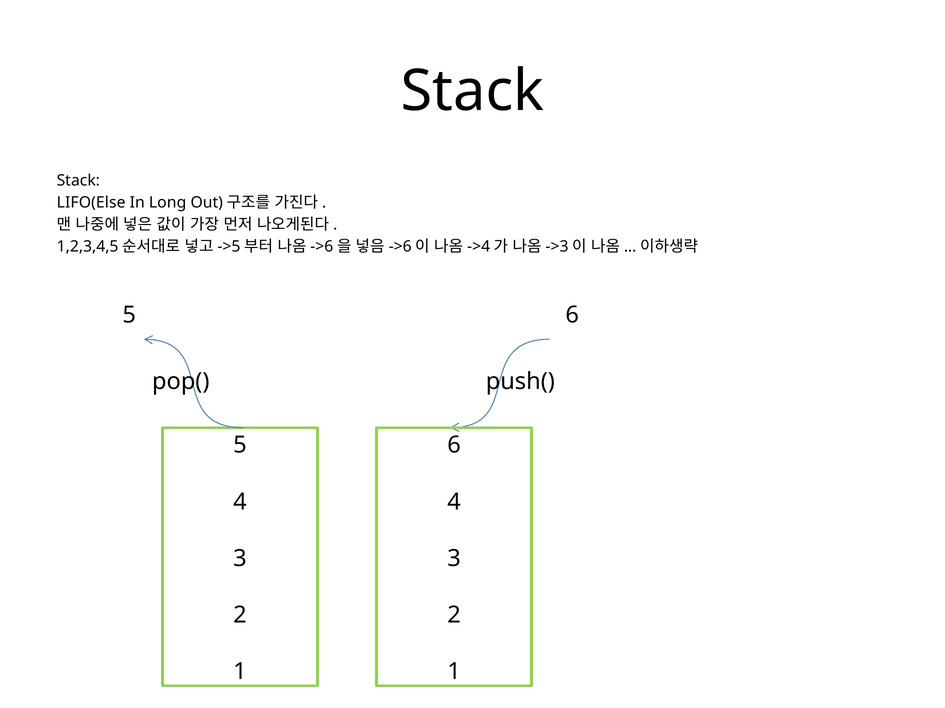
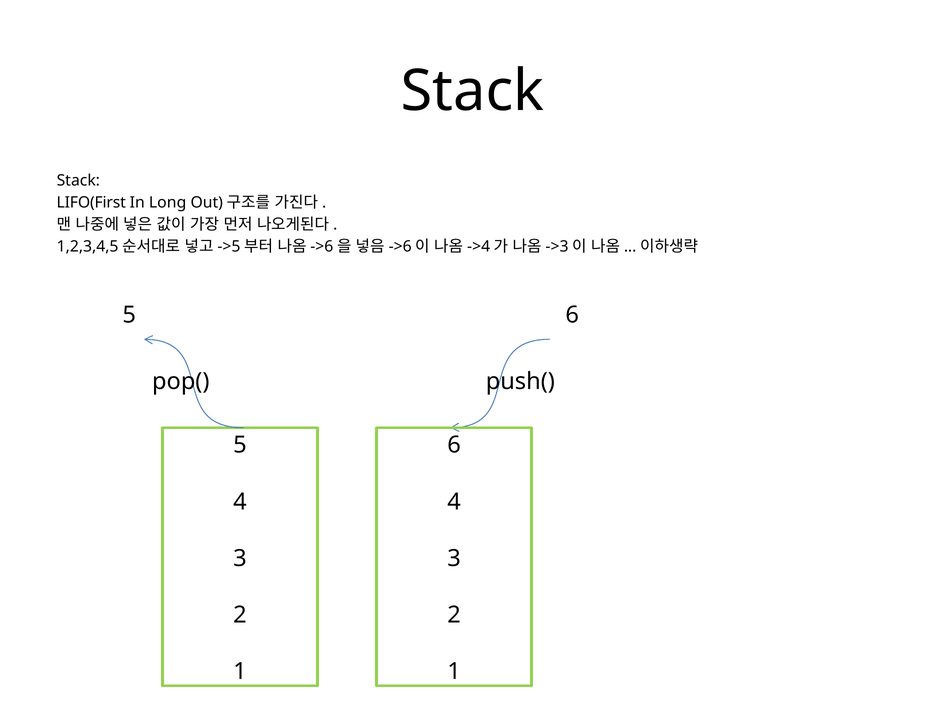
LIFO(Else: LIFO(Else -> LIFO(First (91, 203)
